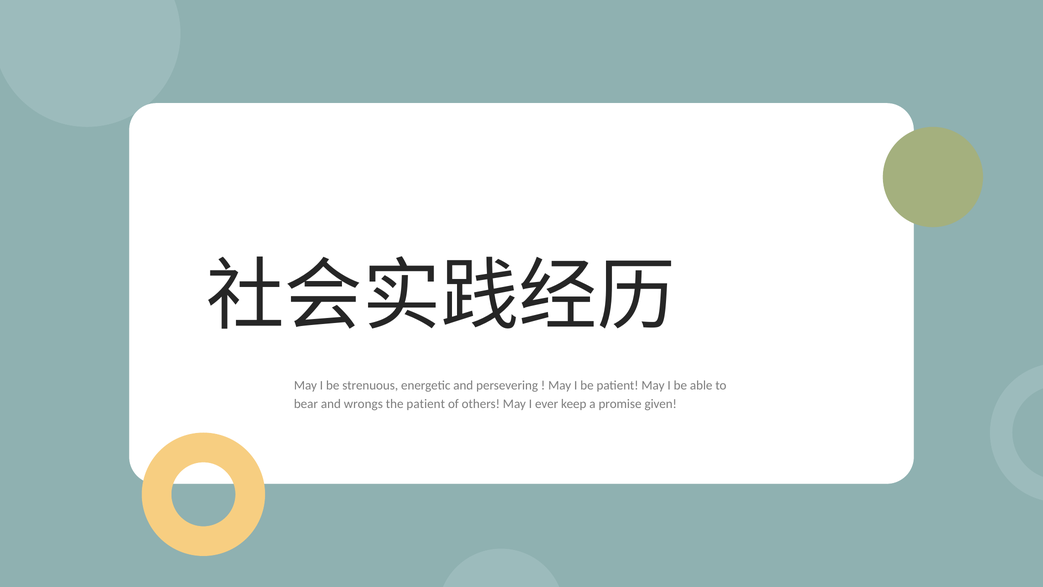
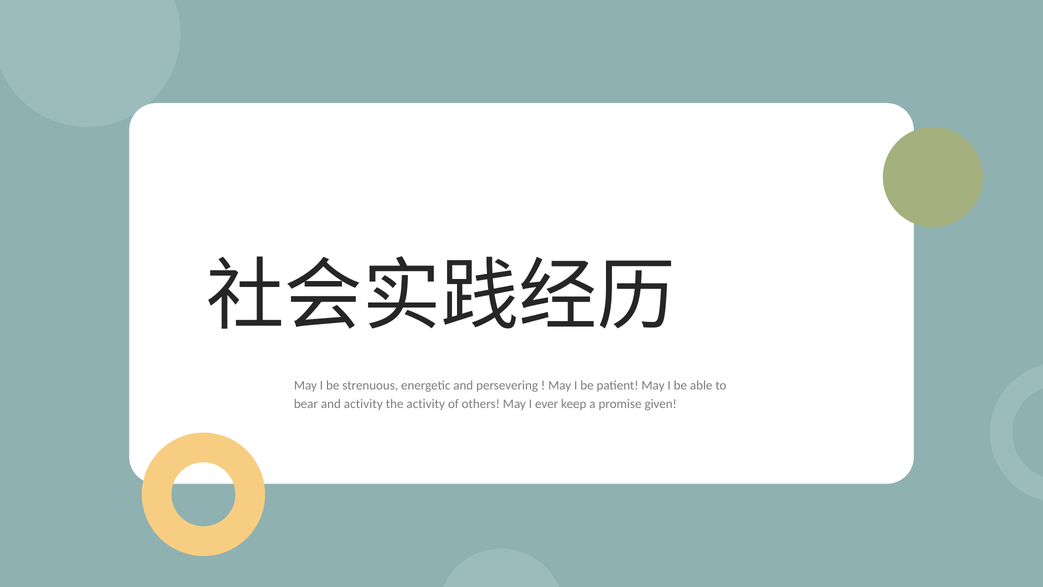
and wrongs: wrongs -> activity (363, 404)
the patient: patient -> activity (426, 404)
